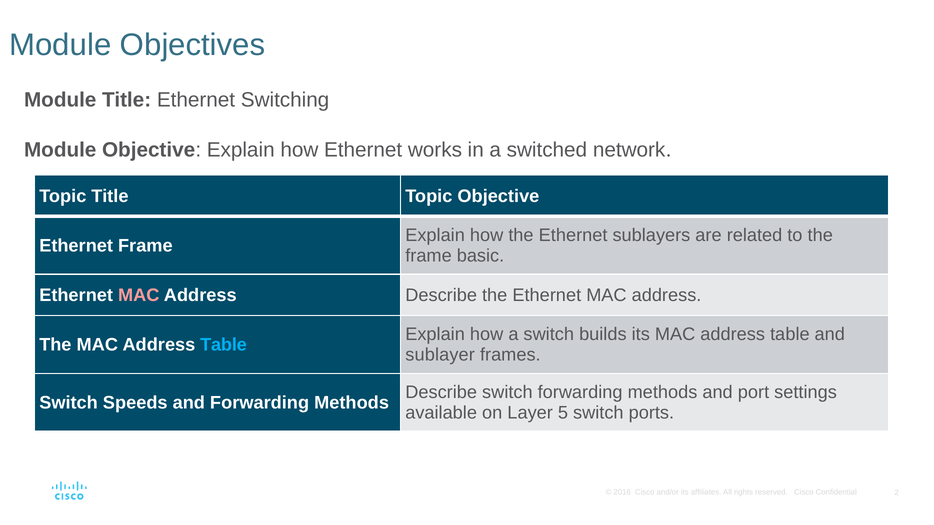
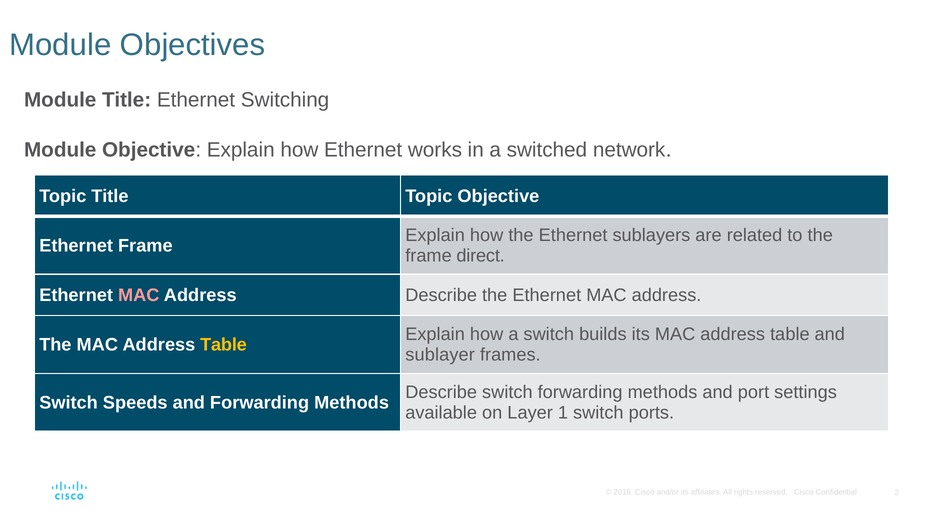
basic: basic -> direct (481, 256)
Table colour: light blue -> yellow (223, 345)
5: 5 -> 1 (563, 413)
